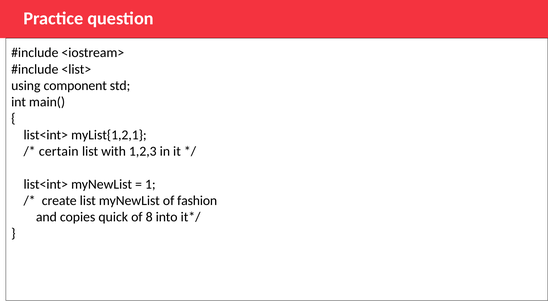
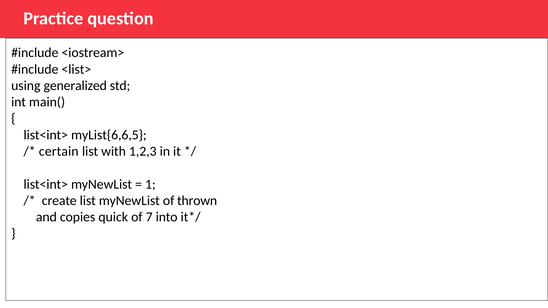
component: component -> generalized (75, 86)
myList{1,2,1: myList{1,2,1 -> myList{6,6,5 (109, 135)
fashion: fashion -> thrown (197, 201)
8: 8 -> 7 (149, 217)
